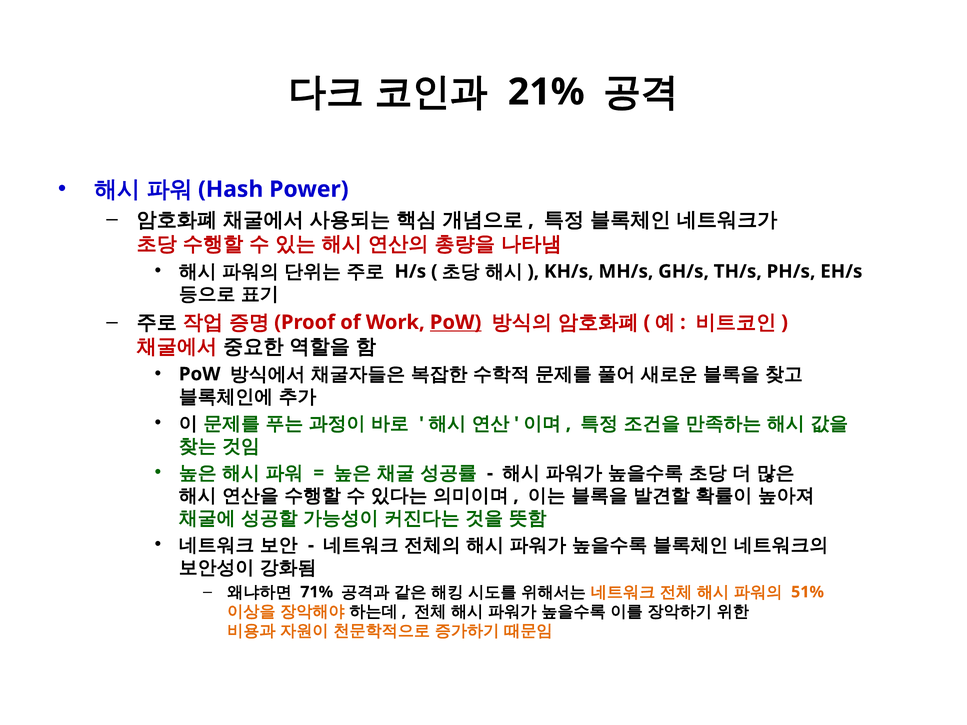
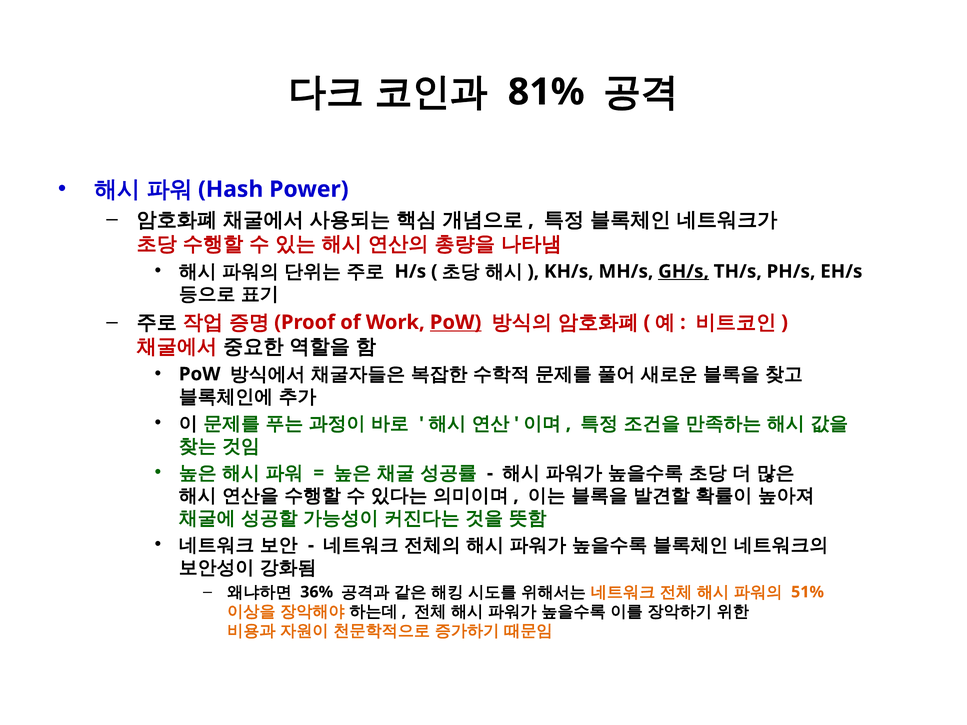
21%: 21% -> 81% (546, 92)
GH/s underline: none -> present (684, 272)
71%: 71% -> 36% (317, 592)
